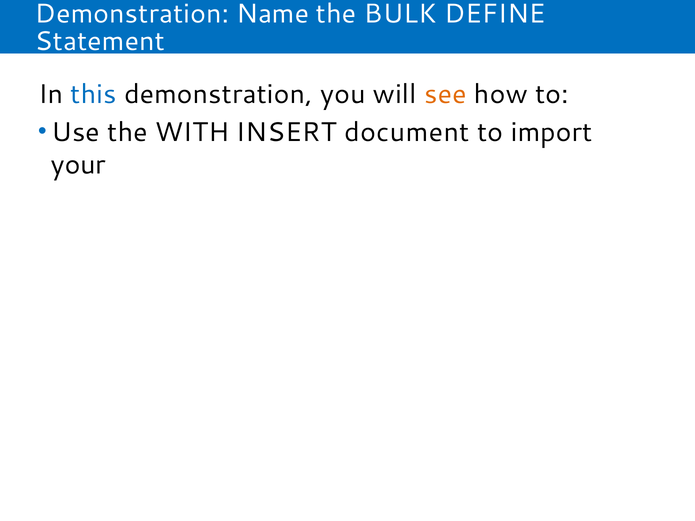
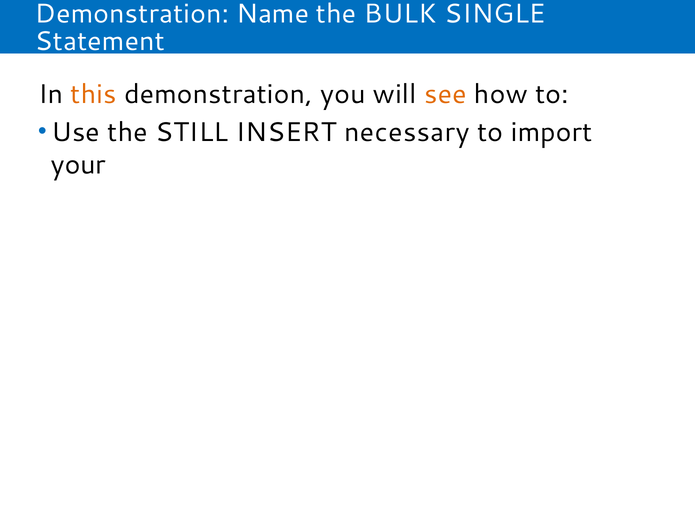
DEFINE: DEFINE -> SINGLE (495, 14)
this colour: blue -> orange (94, 94)
WITH: WITH -> STILL (192, 132)
document: document -> necessary (407, 132)
